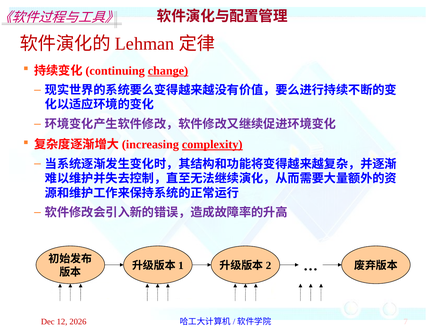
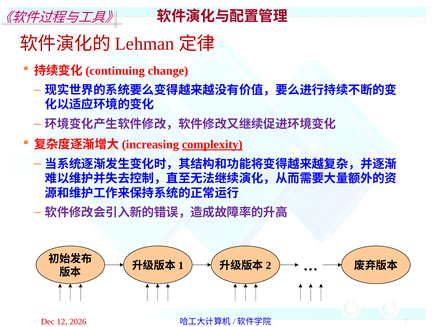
change underline: present -> none (168, 71)
